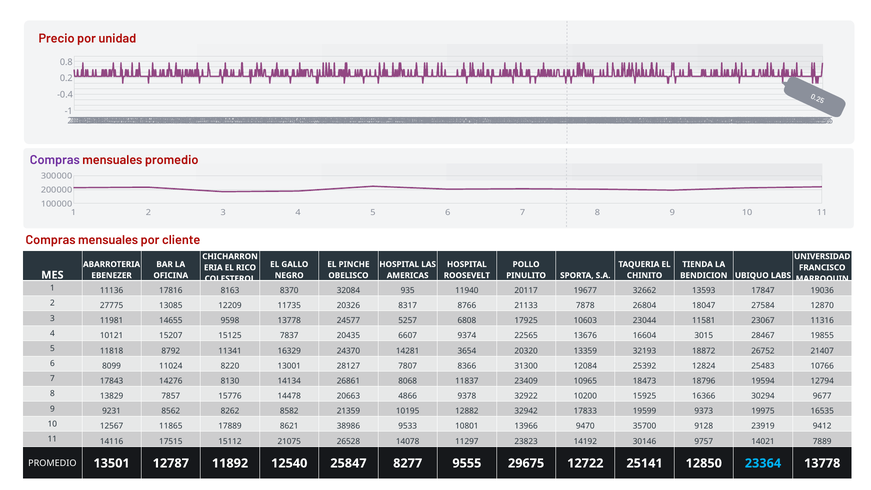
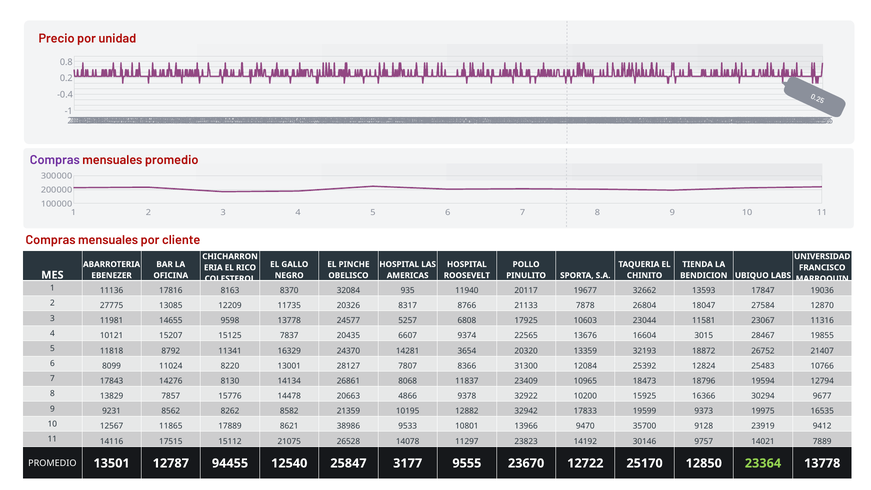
11892: 11892 -> 94455 (230, 463)
8277: 8277 -> 3177 (408, 463)
29675: 29675 -> 23670 (526, 463)
25141: 25141 -> 25170 (645, 463)
23364 colour: light blue -> light green (763, 463)
